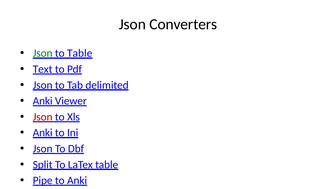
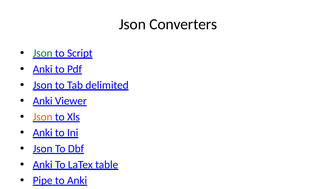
to Table: Table -> Script (80, 53)
Text: Text -> Anki (43, 69)
Json colour: red -> orange (43, 117)
Split: Split -> Anki (43, 165)
